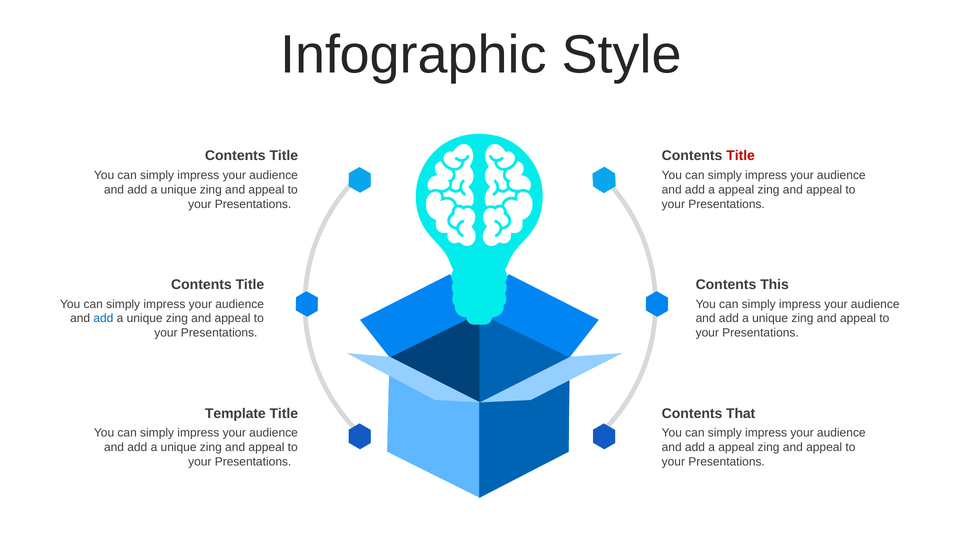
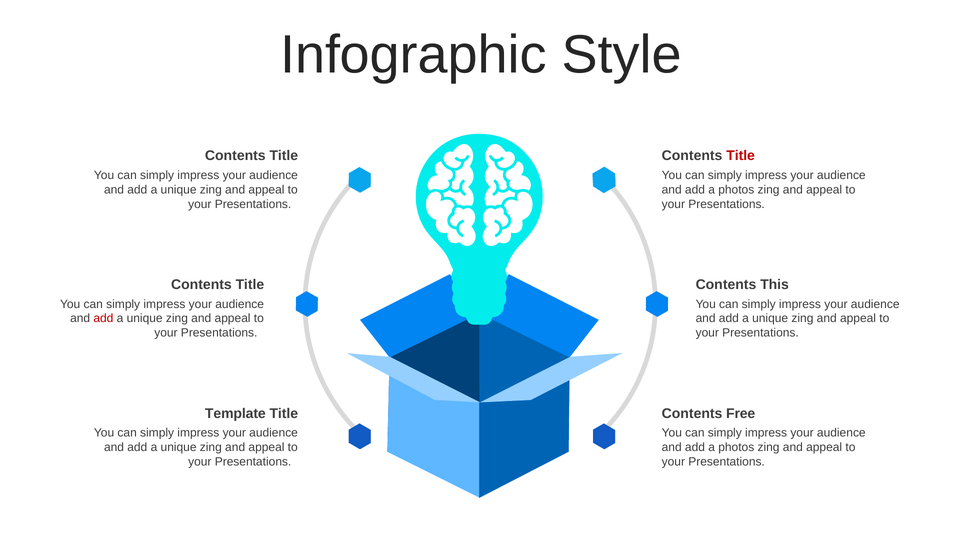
appeal: appeal -> photos (736, 190)
add colour: blue -> red (103, 319)
That: That -> Free (741, 413)
appeal: appeal -> photos (736, 447)
